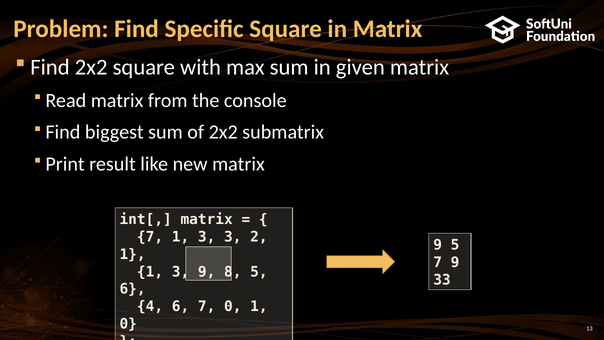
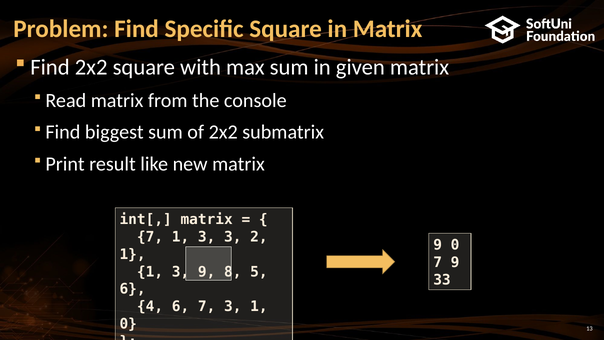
9 5: 5 -> 0 (455, 245)
7 0: 0 -> 3 (233, 306)
